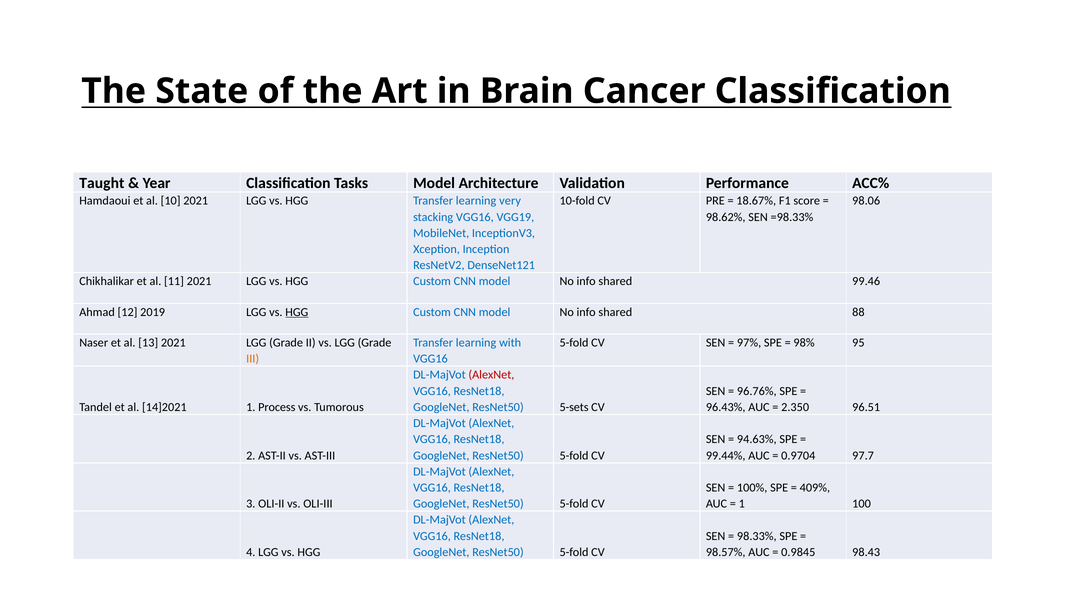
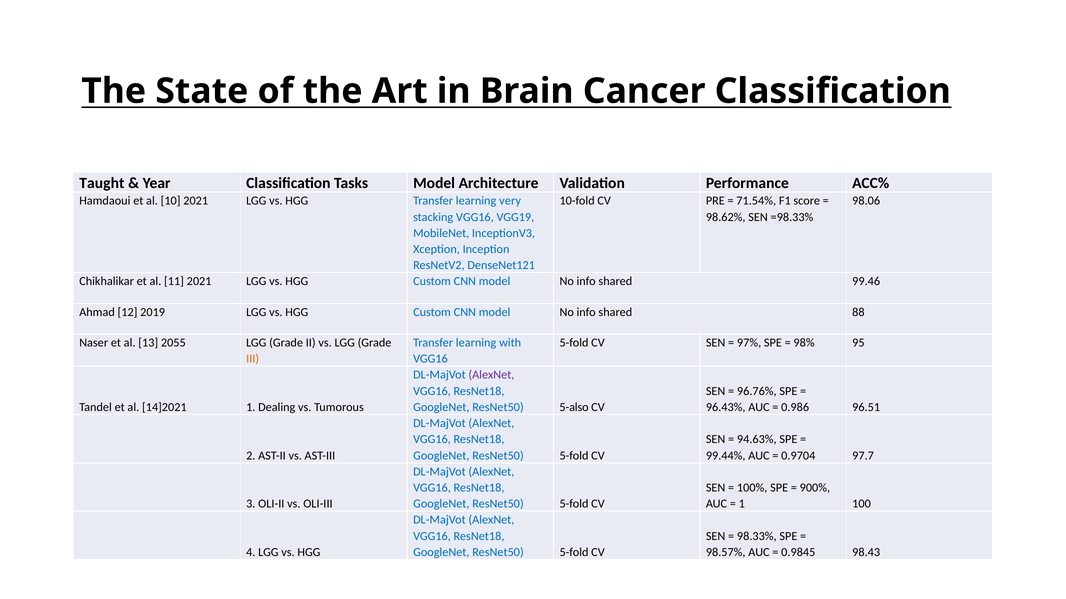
18.67%: 18.67% -> 71.54% (756, 201)
HGG underline: present -> none (297, 312)
13 2021: 2021 -> 2055 (173, 343)
AlexNet colour: red -> purple (491, 375)
Process: Process -> Dealing (277, 408)
5-sets: 5-sets -> 5-also (574, 408)
2.350: 2.350 -> 0.986 (795, 408)
409%: 409% -> 900% (815, 488)
